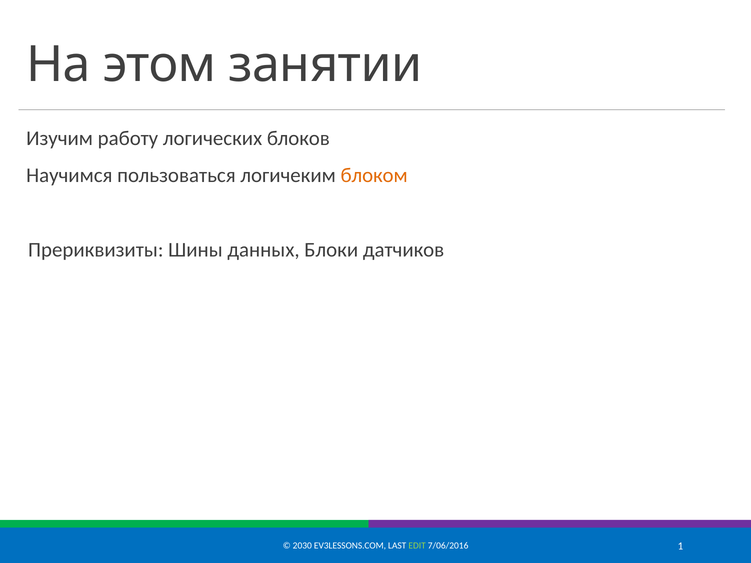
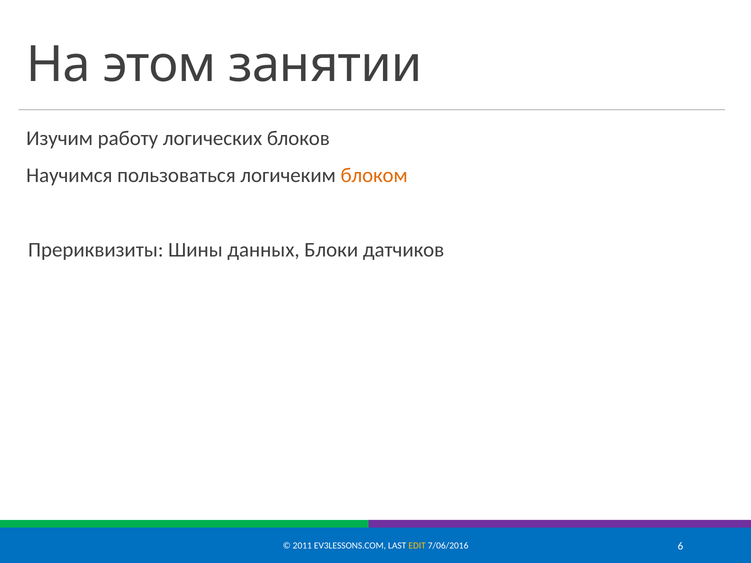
2030: 2030 -> 2011 (302, 546)
EDIT colour: light green -> yellow (417, 546)
1: 1 -> 6 (680, 546)
